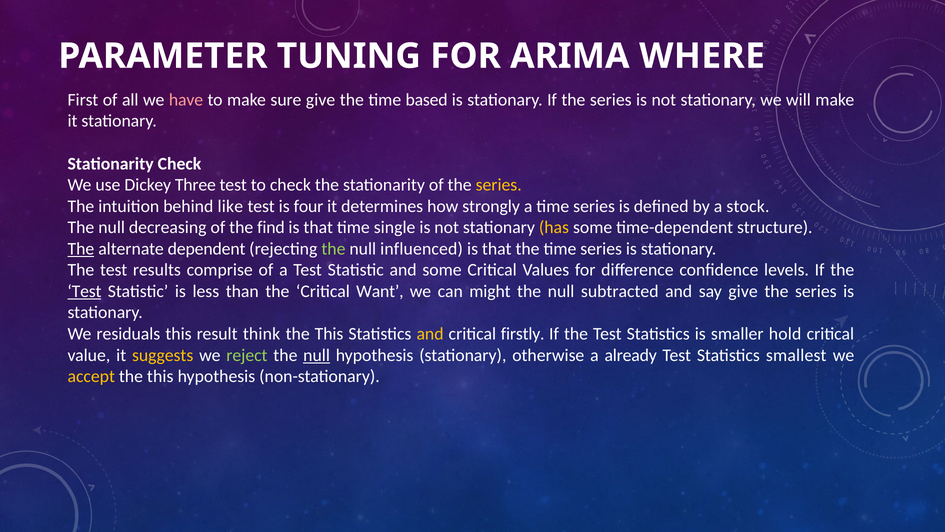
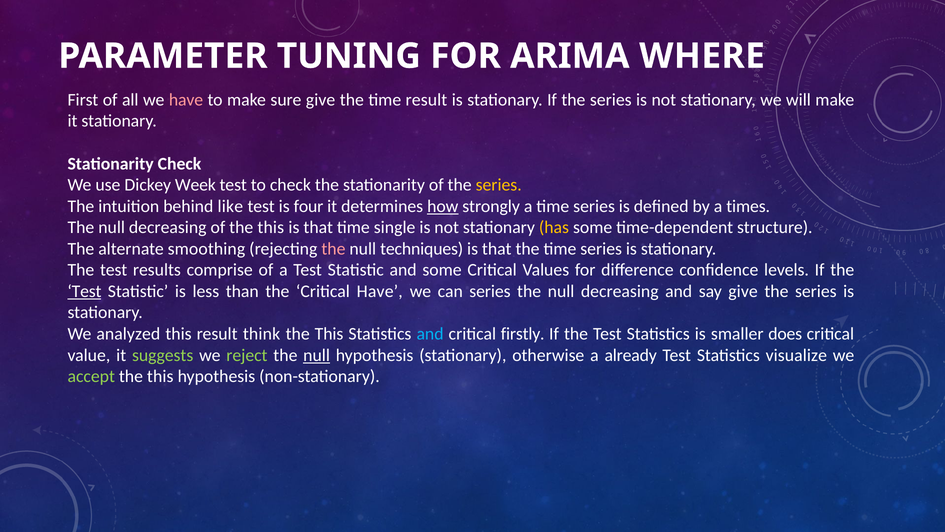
time based: based -> result (426, 100)
Three: Three -> Week (195, 185)
how underline: none -> present (443, 206)
stock: stock -> times (748, 206)
of the find: find -> this (271, 227)
The underline: present -> none (81, 249)
dependent: dependent -> smoothing (206, 249)
the colour: light green -> pink (333, 249)
influenced: influenced -> techniques (422, 249)
Critical Want: Want -> Have (380, 291)
can might: might -> series (490, 291)
subtracted: subtracted -> decreasing (620, 291)
residuals: residuals -> analyzed (128, 334)
and colour: yellow -> light blue (430, 334)
hold: hold -> does (785, 334)
suggests colour: yellow -> light green (163, 355)
smallest: smallest -> visualize (796, 355)
accept colour: yellow -> light green (91, 376)
